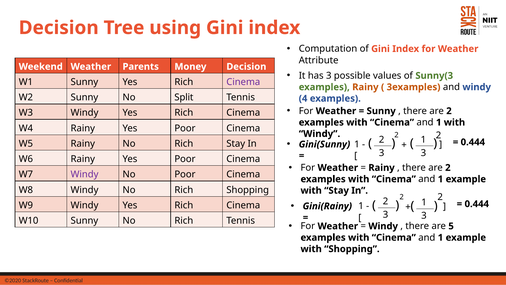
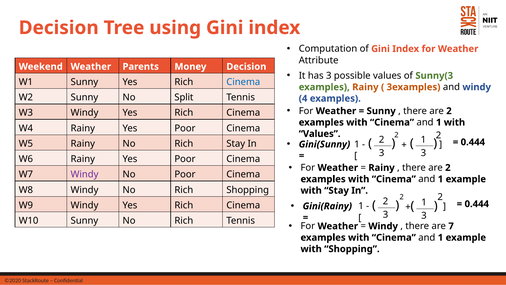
Cinema colour: purple -> blue (243, 82)
Windy: Windy -> Values (320, 134)
5: 5 -> 7 (451, 226)
